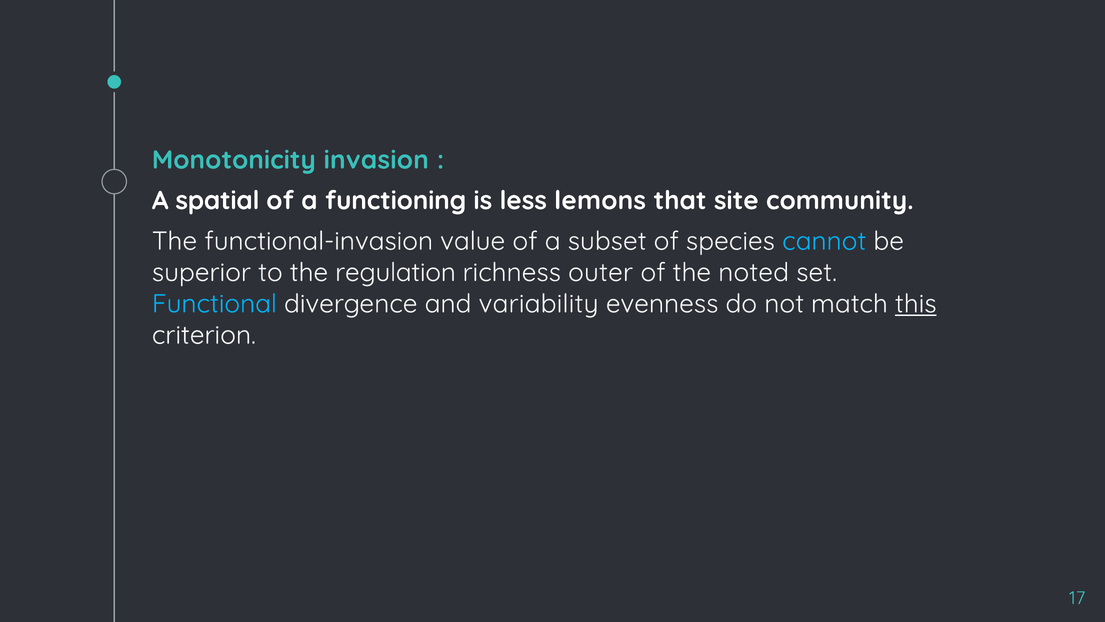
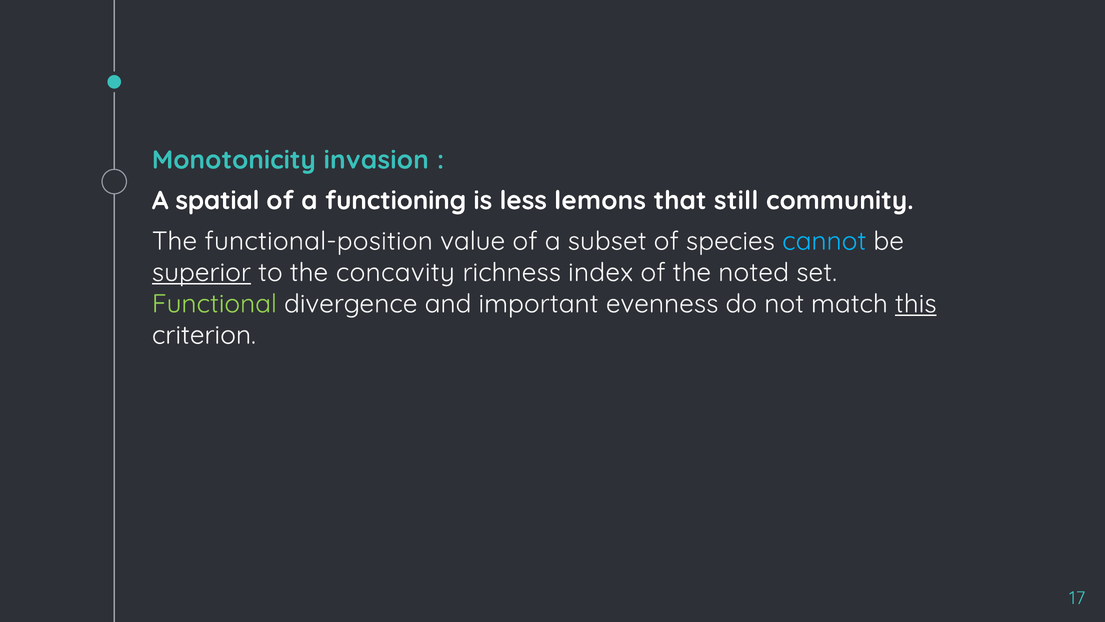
site: site -> still (736, 200)
functional-invasion: functional-invasion -> functional-position (319, 241)
superior underline: none -> present (201, 272)
regulation: regulation -> concavity (395, 272)
outer: outer -> index (601, 272)
Functional colour: light blue -> light green (214, 304)
variability: variability -> important (539, 304)
